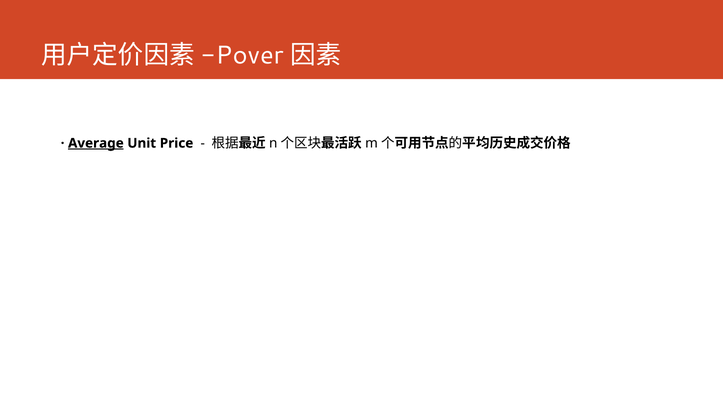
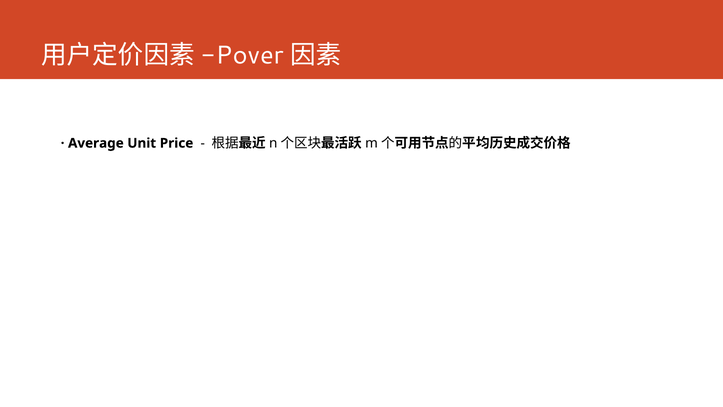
Average underline: present -> none (96, 143)
